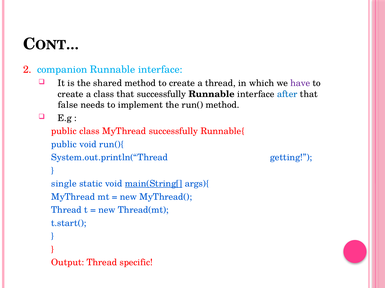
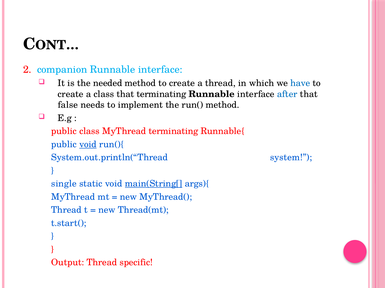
shared: shared -> needed (108, 83)
have colour: purple -> blue (300, 83)
that successfully: successfully -> terminating (161, 94)
MyThread successfully: successfully -> terminating (173, 132)
void underline: none -> present (88, 145)
getting: getting -> system (291, 158)
